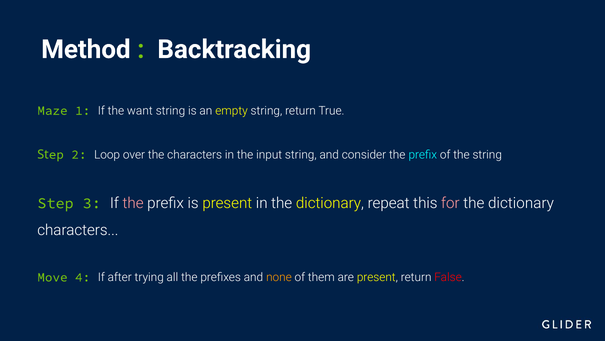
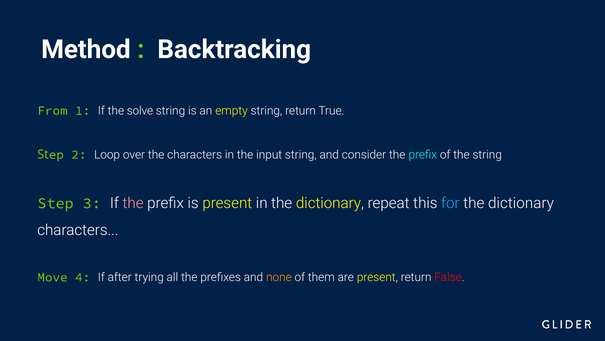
Maze: Maze -> From (52, 110)
want: want -> solve (140, 111)
for colour: pink -> light blue (450, 203)
